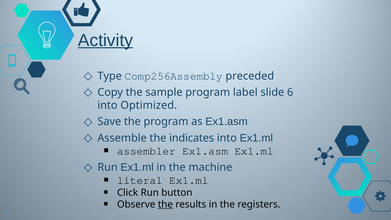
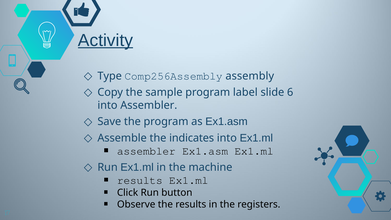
preceded: preceded -> assembly (250, 76)
into Optimized: Optimized -> Assembler (149, 105)
literal: literal -> results (140, 180)
the underline: present -> none (165, 204)
